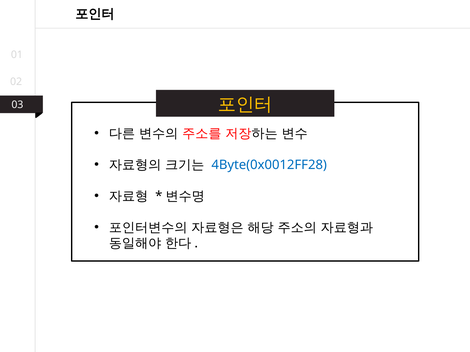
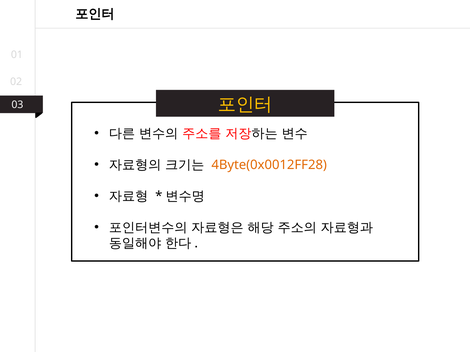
4Byte(0x0012FF28 colour: blue -> orange (269, 165)
